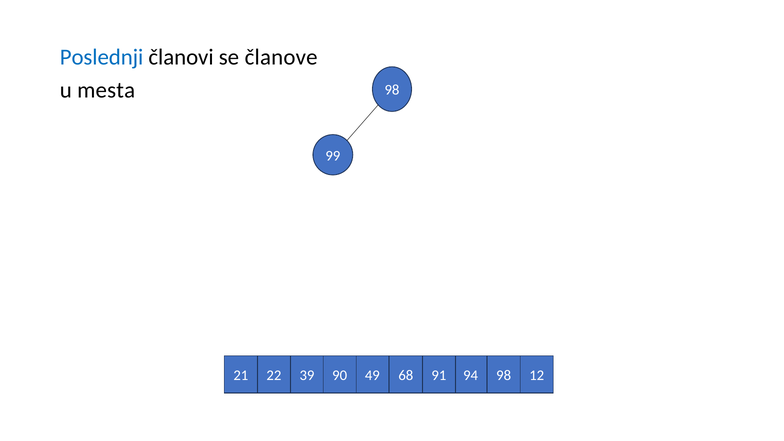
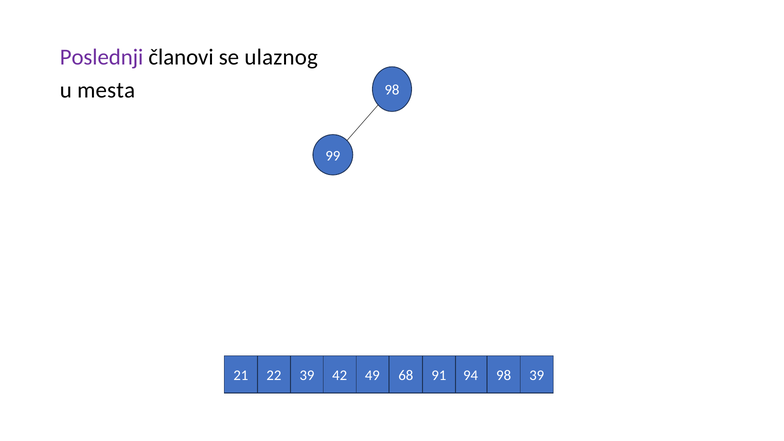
Poslednji colour: blue -> purple (102, 57)
članove: članove -> ulaznog (281, 57)
90: 90 -> 42 (340, 375)
22 12: 12 -> 39 (537, 375)
